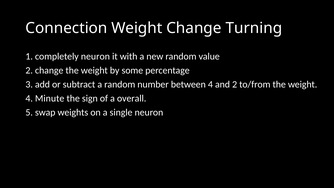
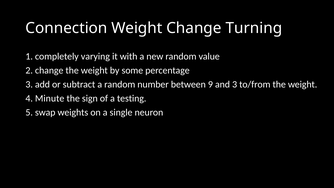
completely neuron: neuron -> varying (95, 56)
between 4: 4 -> 9 (210, 84)
and 2: 2 -> 3 (235, 84)
overall: overall -> testing (132, 98)
